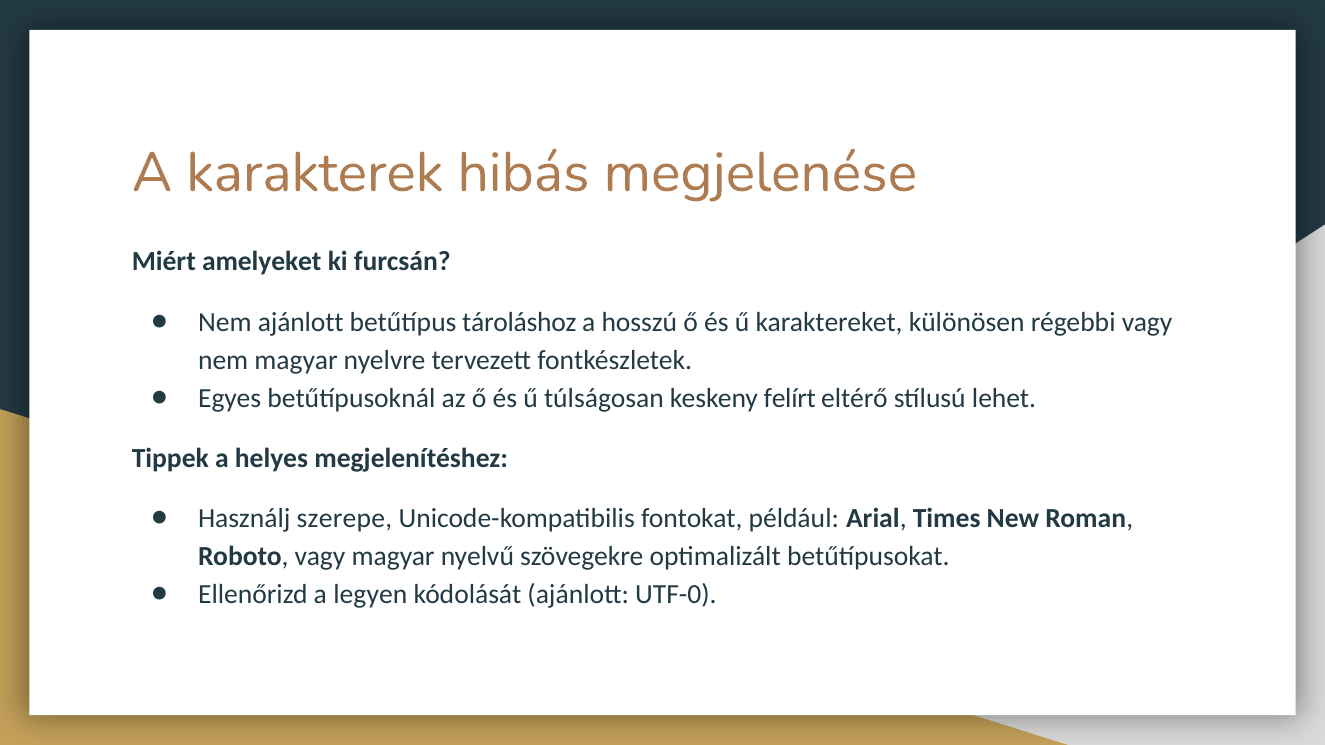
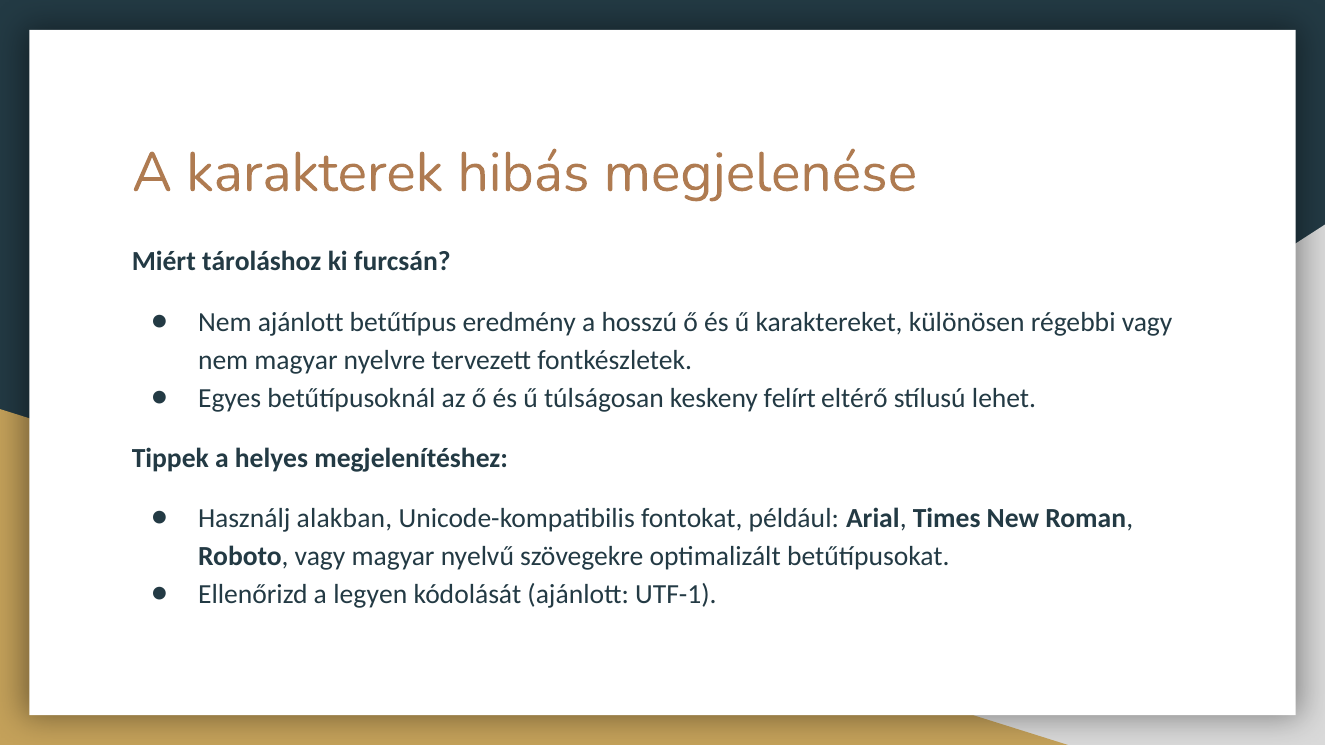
amelyeket: amelyeket -> tároláshoz (262, 262)
tároláshoz: tároláshoz -> eredmény (519, 322)
szerepe: szerepe -> alakban (344, 519)
UTF-0: UTF-0 -> UTF-1 (676, 595)
